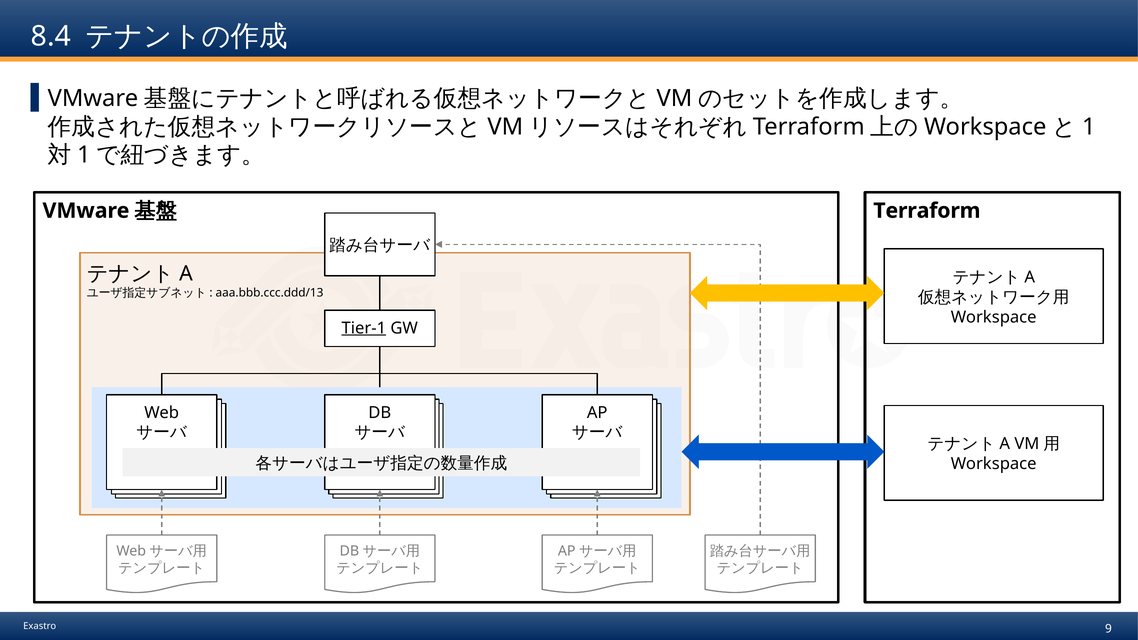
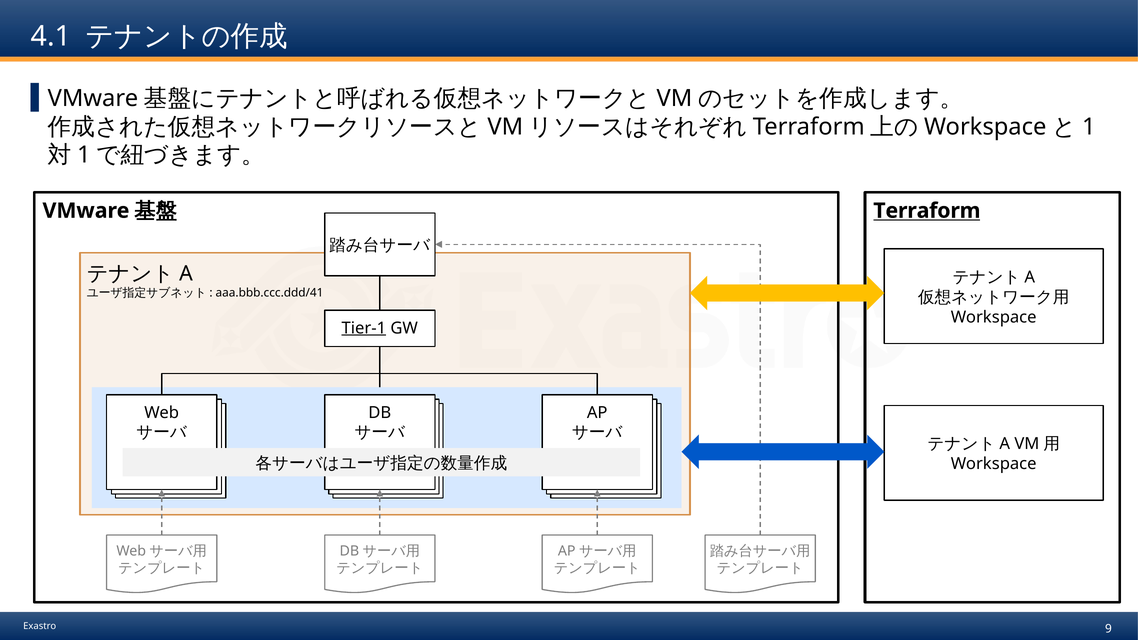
8.4: 8.4 -> 4.1 (51, 36)
Terraform underline: none -> present (927, 211)
aaa.bbb.ccc.ddd/13: aaa.bbb.ccc.ddd/13 -> aaa.bbb.ccc.ddd/41 (270, 293)
